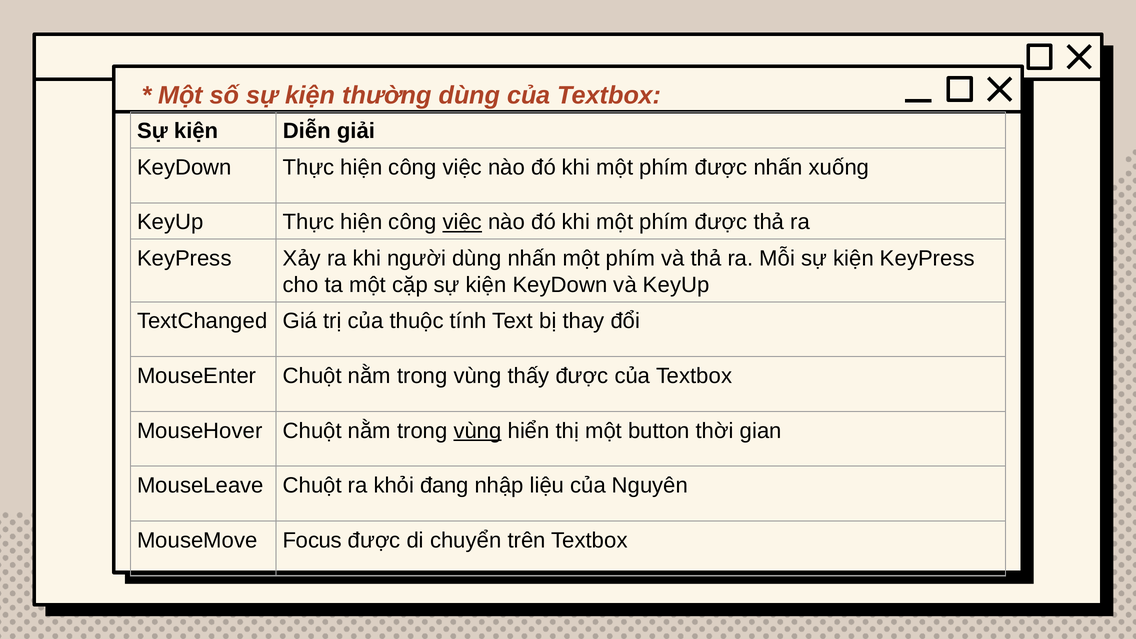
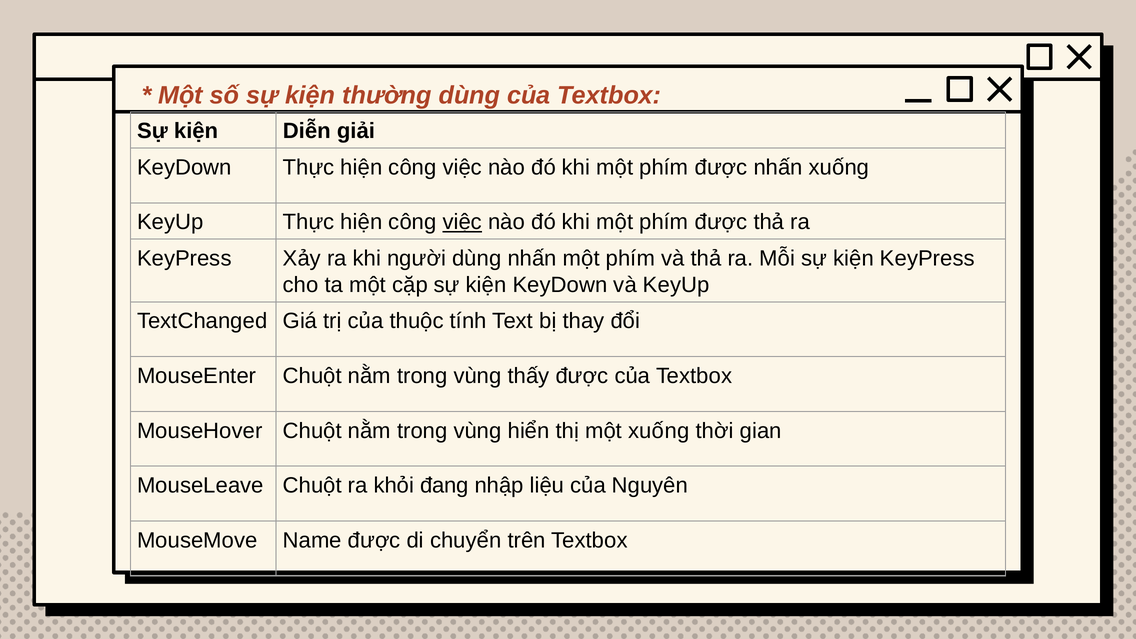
vùng underline: present -> none (478, 431)
một button: button -> xuống (659, 431)
Focus: Focus -> Name (312, 540)
